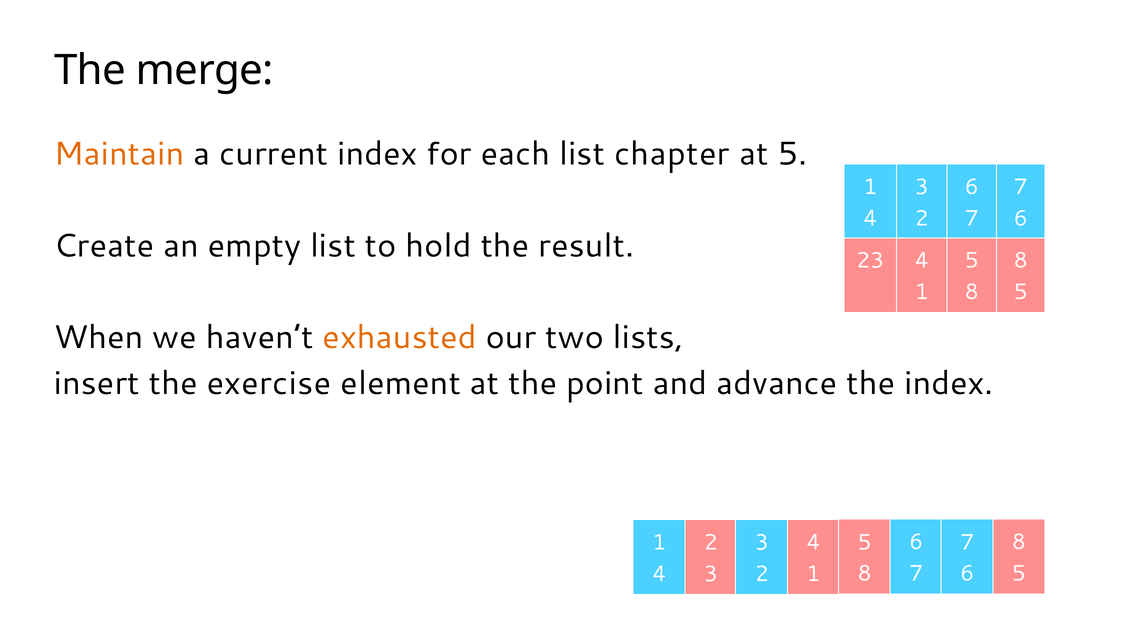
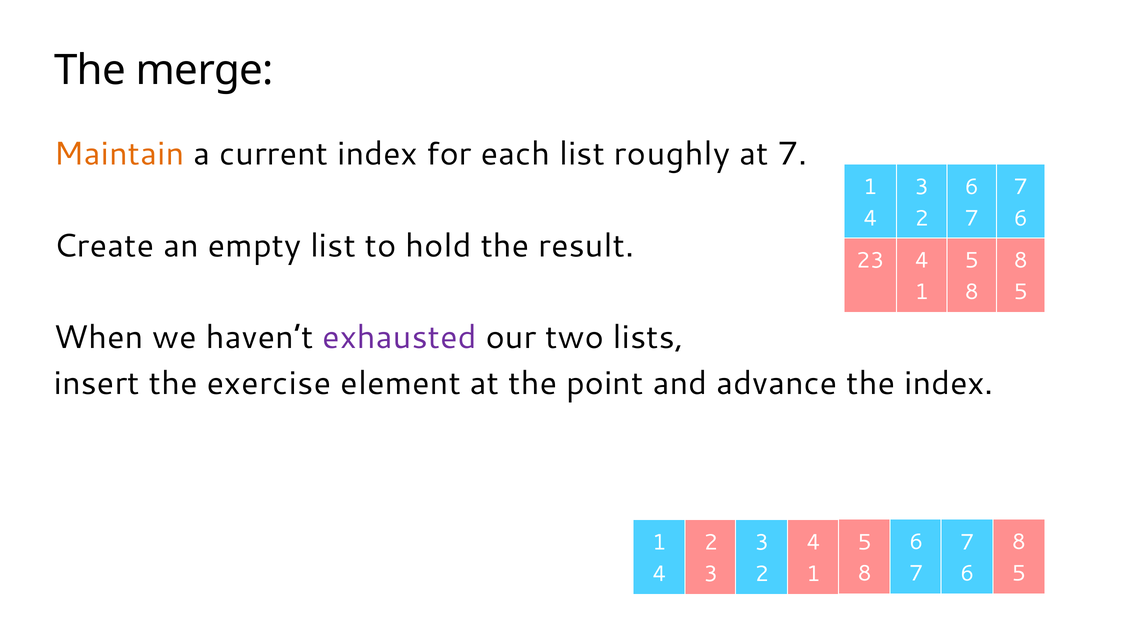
chapter: chapter -> roughly (672, 154)
at 5: 5 -> 7 (793, 154)
exhausted colour: orange -> purple (400, 337)
